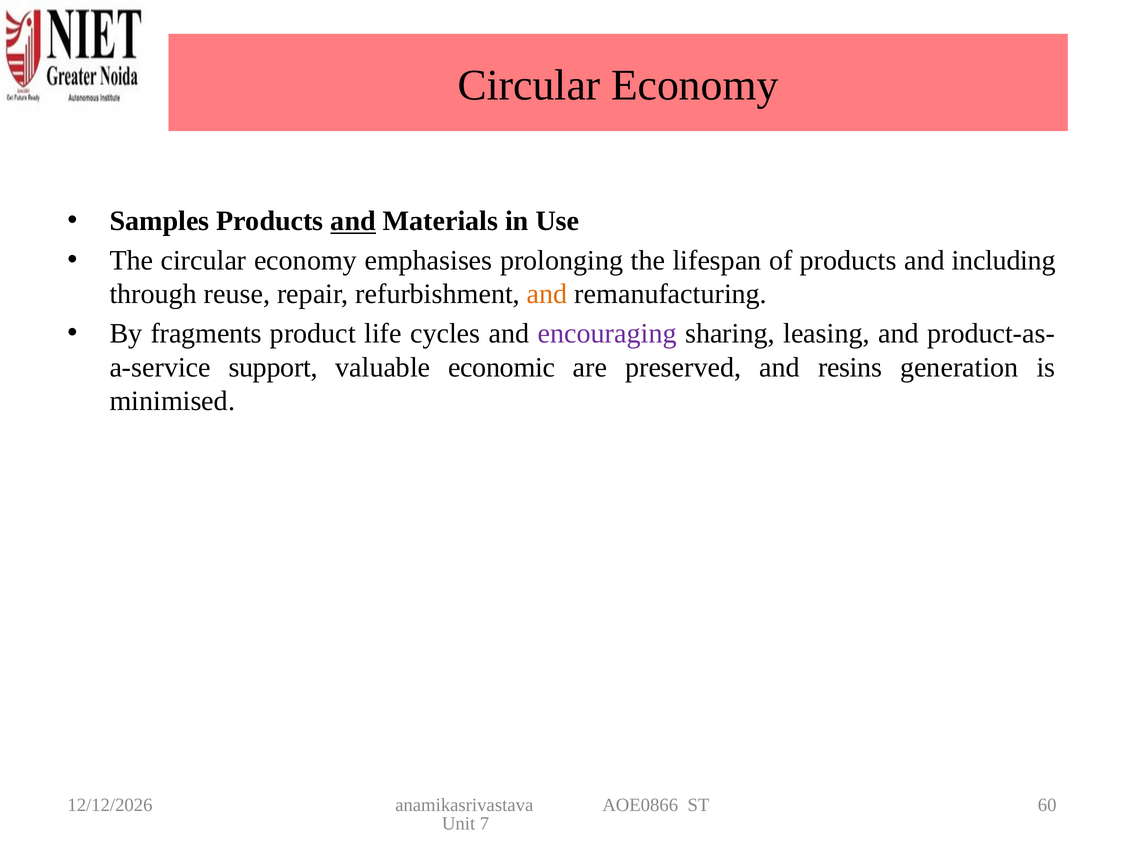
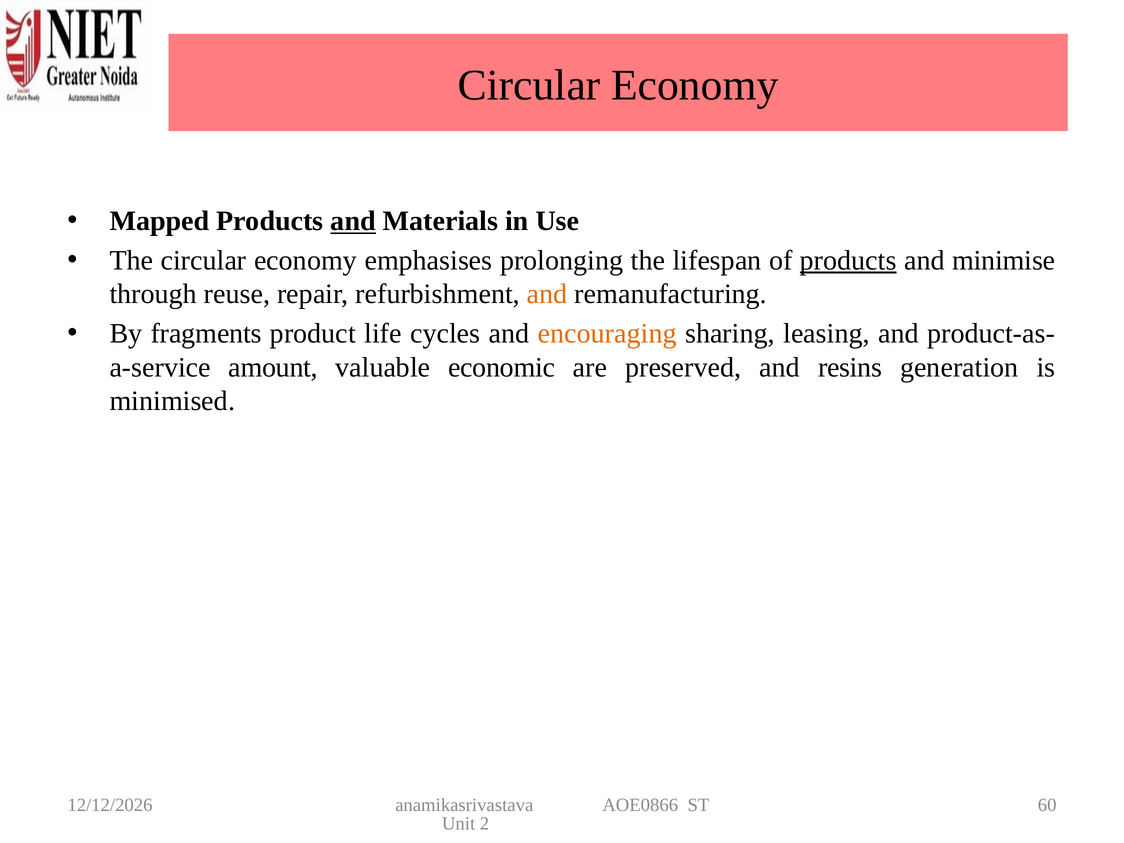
Samples: Samples -> Mapped (159, 221)
products underline: none -> present (848, 260)
including: including -> minimise (1004, 260)
encouraging colour: purple -> orange (607, 334)
support: support -> amount (273, 367)
7: 7 -> 2 (484, 824)
